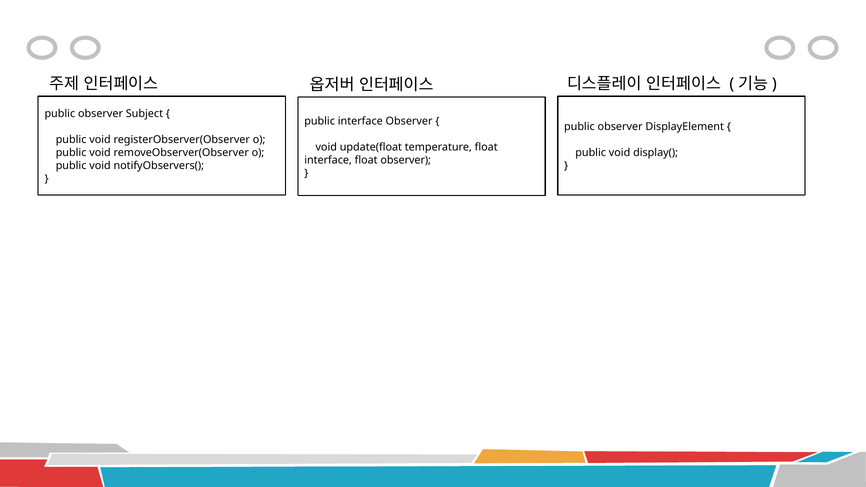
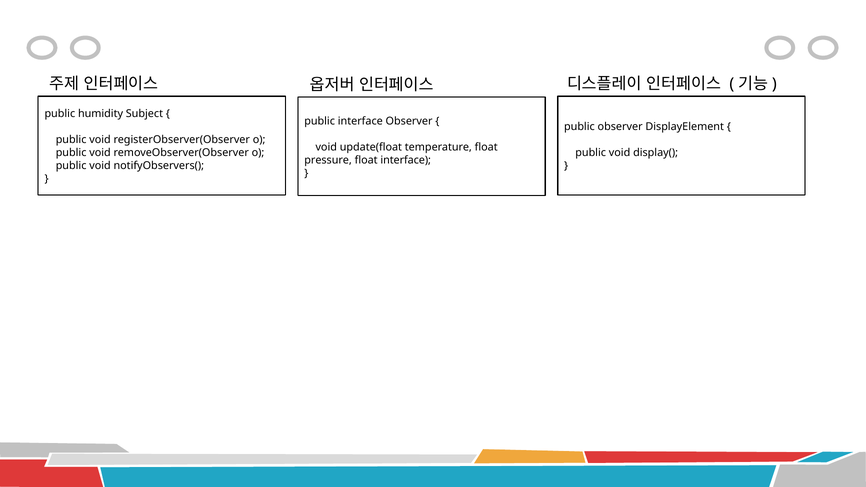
observer: observer -> humidity (101, 114)
interface: interface -> pressure (328, 160)
float observer: observer -> interface (406, 160)
